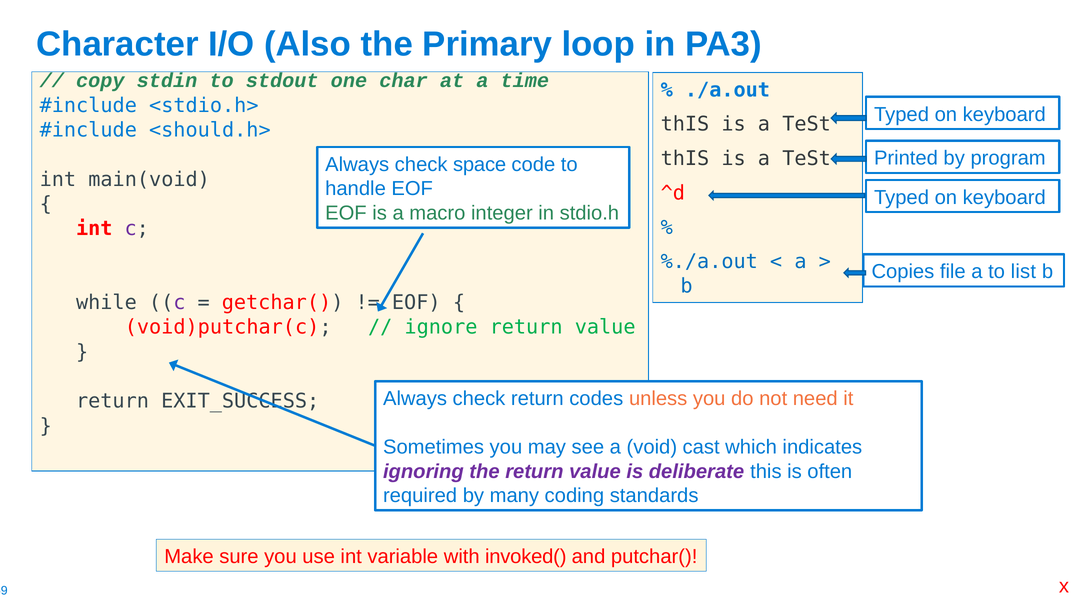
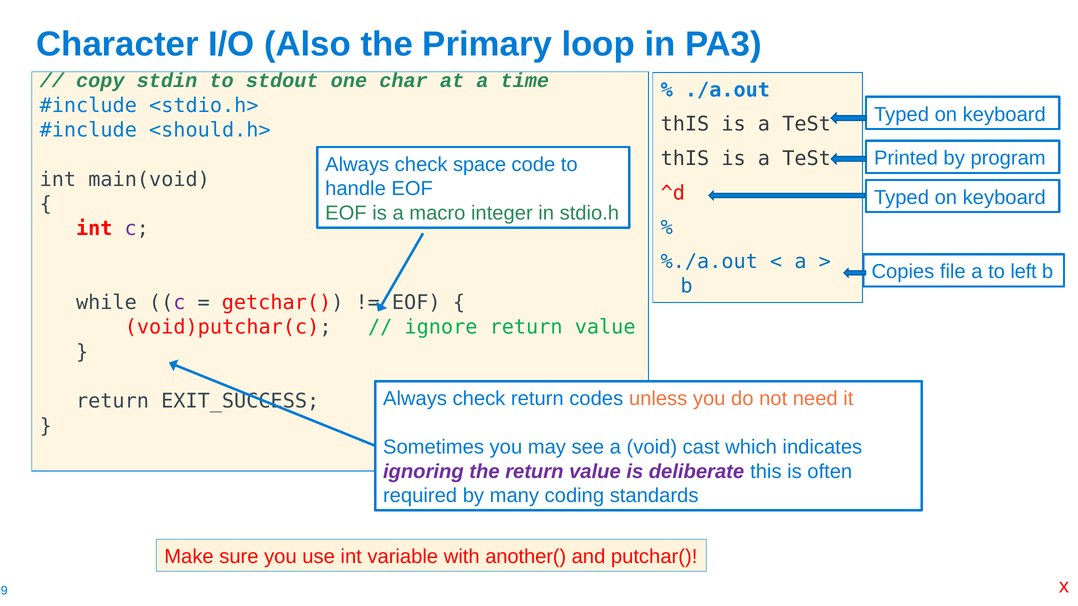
list: list -> left (1024, 272)
invoked(: invoked( -> another( (526, 557)
